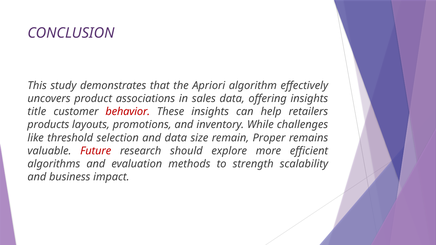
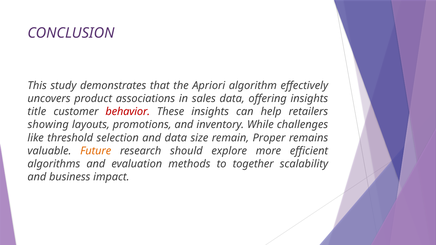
products: products -> showing (48, 125)
Future colour: red -> orange (96, 151)
strength: strength -> together (253, 164)
